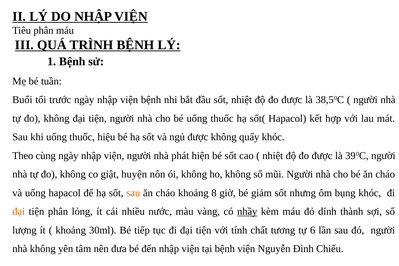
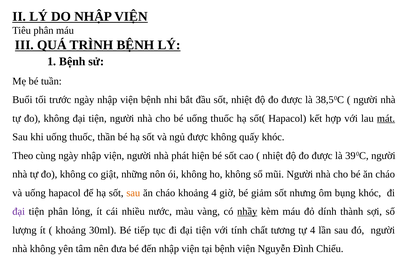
mát underline: none -> present (386, 118)
hiệu: hiệu -> thần (106, 137)
huyện: huyện -> những (134, 174)
khoảng 8: 8 -> 4 (214, 193)
đại colour: orange -> purple (19, 212)
tự 6: 6 -> 4 (313, 230)
